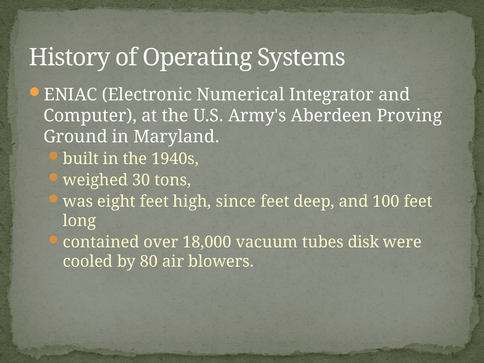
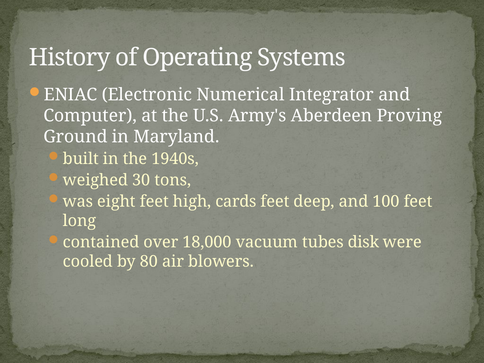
since: since -> cards (236, 202)
